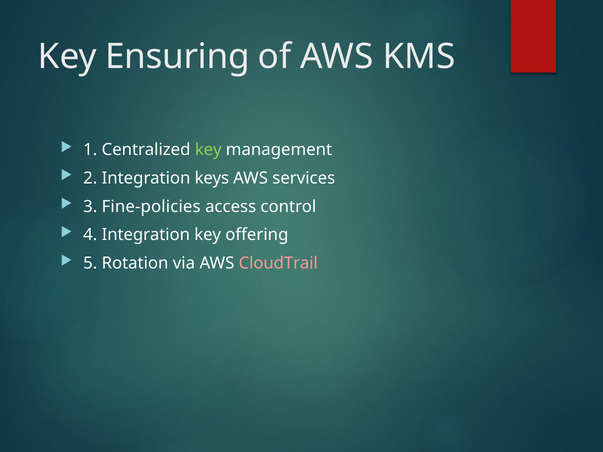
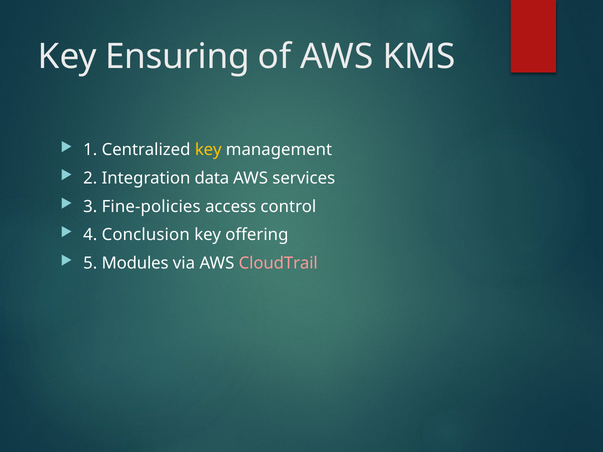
key colour: light green -> yellow (208, 150)
keys: keys -> data (212, 178)
4 Integration: Integration -> Conclusion (146, 235)
Rotation: Rotation -> Modules (135, 264)
